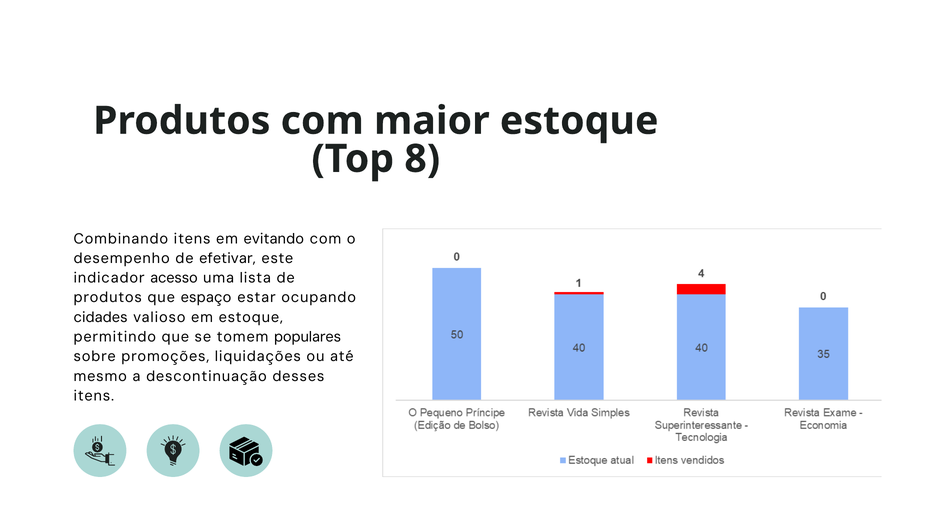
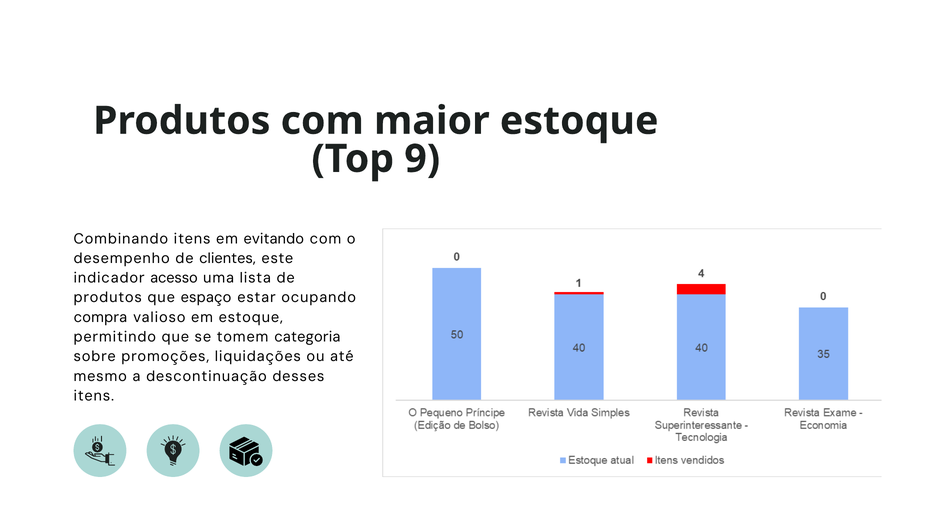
8: 8 -> 9 (422, 159)
efetivar: efetivar -> clientes (227, 259)
cidades: cidades -> compra (101, 318)
populares: populares -> categoria (307, 337)
